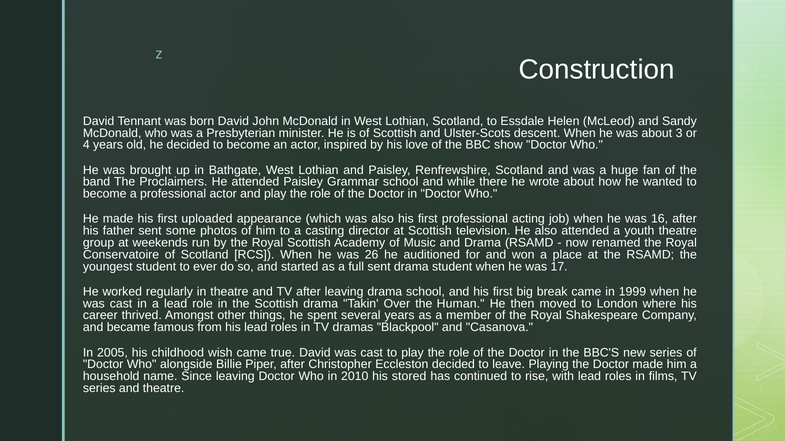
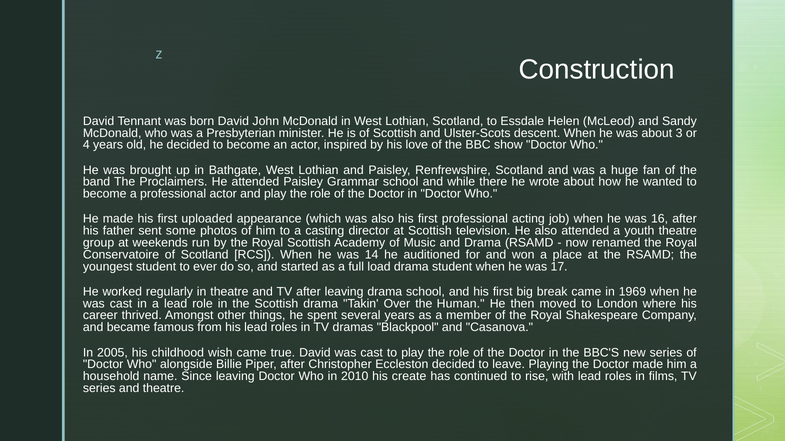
26: 26 -> 14 (372, 255)
full sent: sent -> load (379, 267)
1999: 1999 -> 1969 (632, 292)
stored: stored -> create (409, 377)
